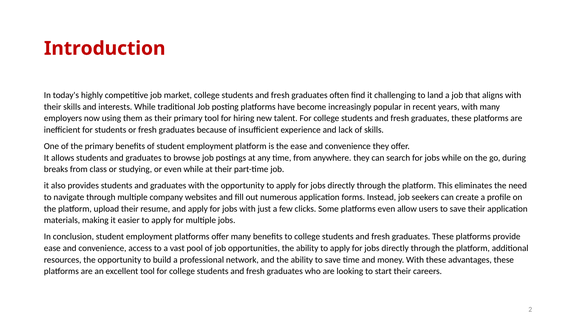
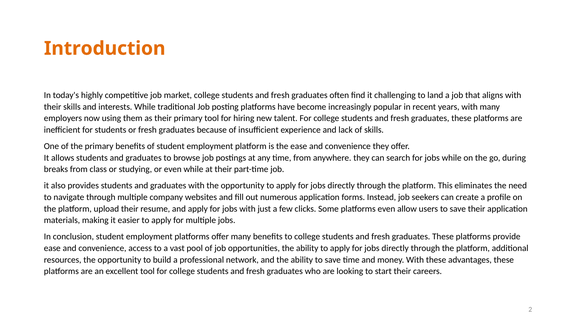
Introduction colour: red -> orange (105, 48)
